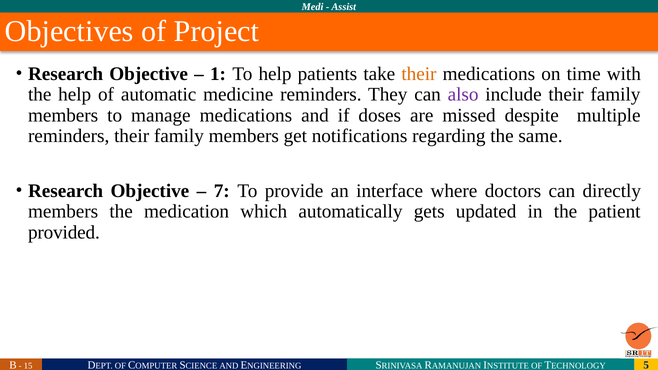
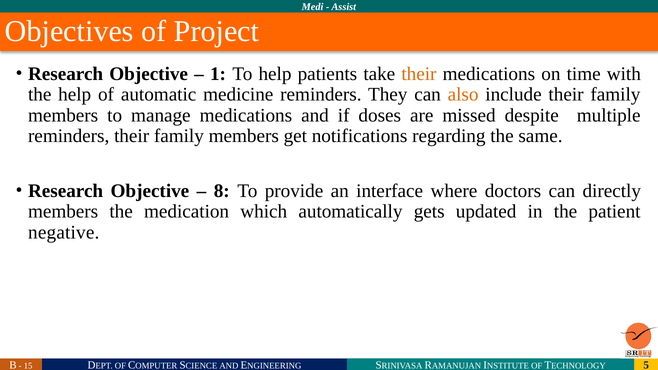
also colour: purple -> orange (463, 95)
7: 7 -> 8 (222, 191)
provided: provided -> negative (64, 232)
